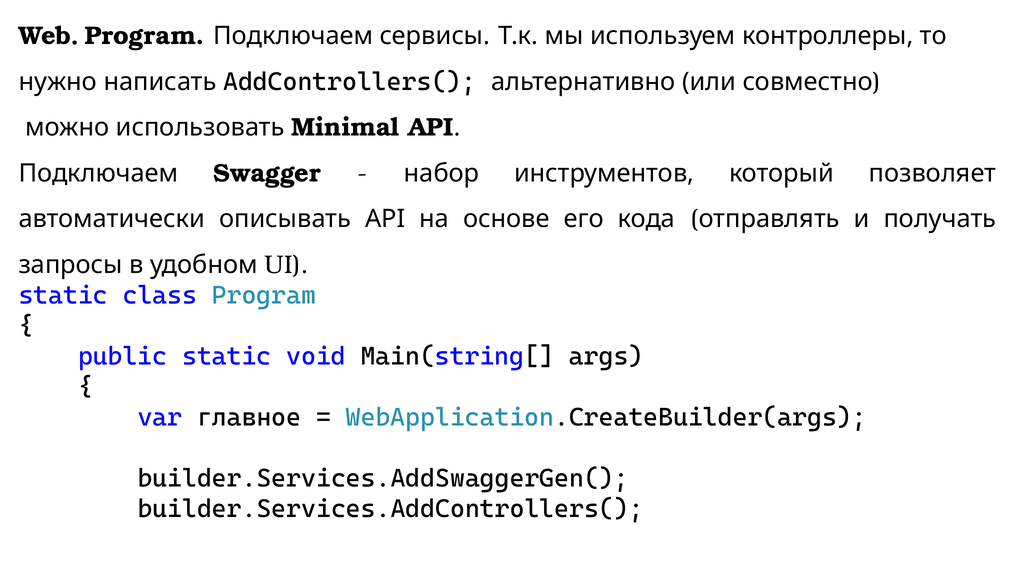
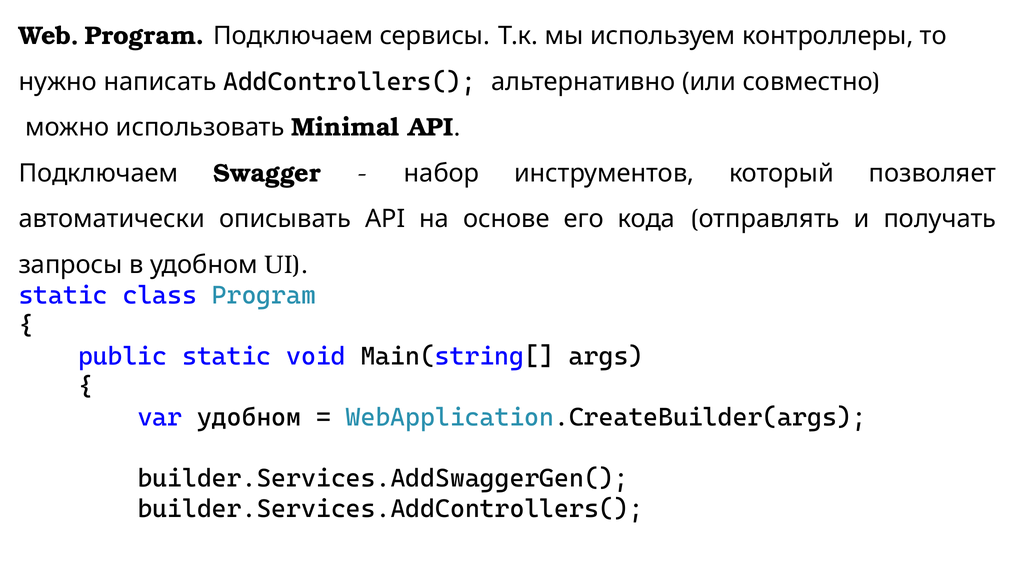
var главное: главное -> удобном (249, 417)
